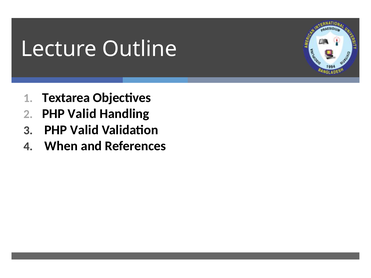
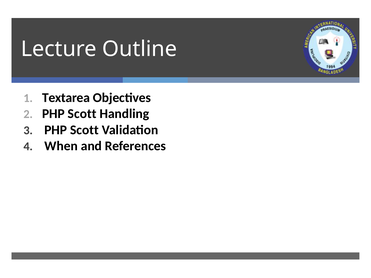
Valid: Valid -> Scott (82, 114)
Valid: Valid -> Scott (84, 130)
